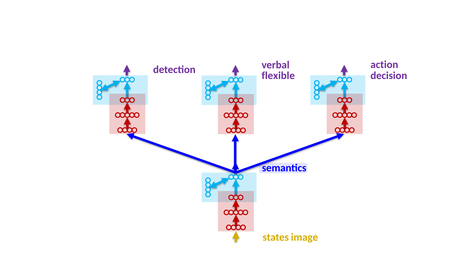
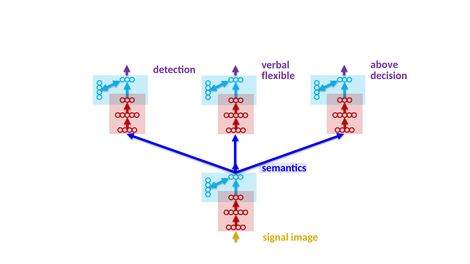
action: action -> above (384, 65)
states: states -> signal (276, 237)
